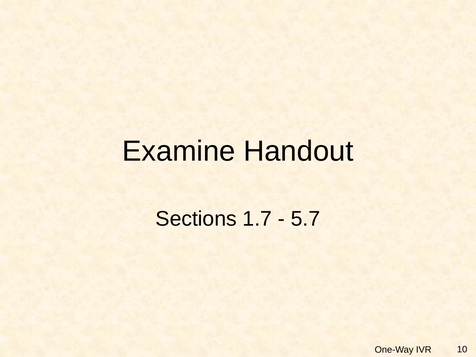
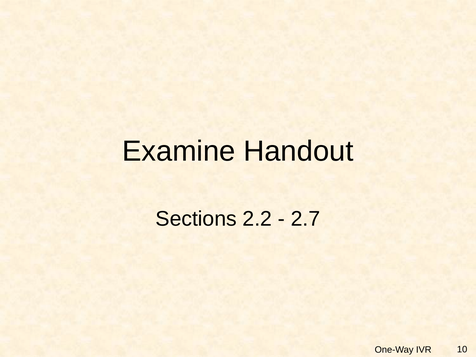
1.7: 1.7 -> 2.2 (257, 219)
5.7: 5.7 -> 2.7 (305, 219)
